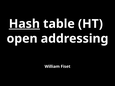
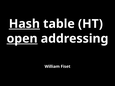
open underline: none -> present (22, 39)
